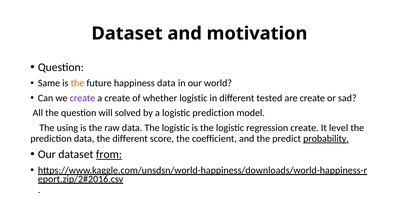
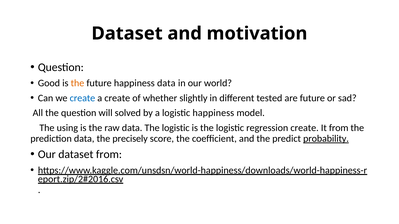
Same: Same -> Good (49, 83)
create colour: purple -> blue (82, 98)
whether logistic: logistic -> slightly (193, 98)
are create: create -> future (312, 98)
logistic prediction: prediction -> happiness (213, 113)
It level: level -> from (339, 128)
the different: different -> precisely (130, 139)
from underline: present -> none (109, 155)
